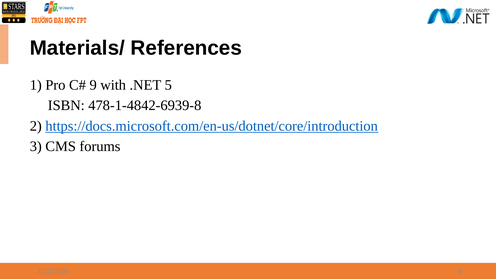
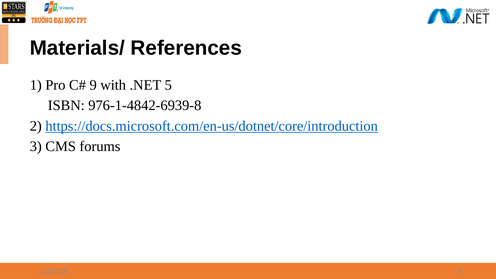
478-1-4842-6939-8: 478-1-4842-6939-8 -> 976-1-4842-6939-8 (145, 105)
